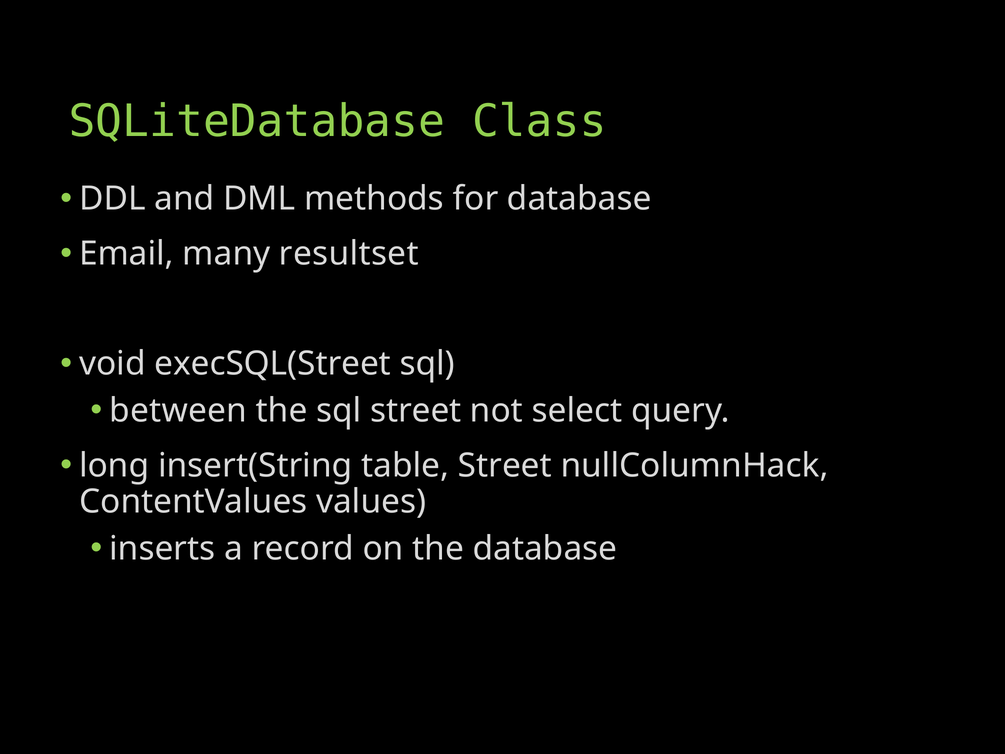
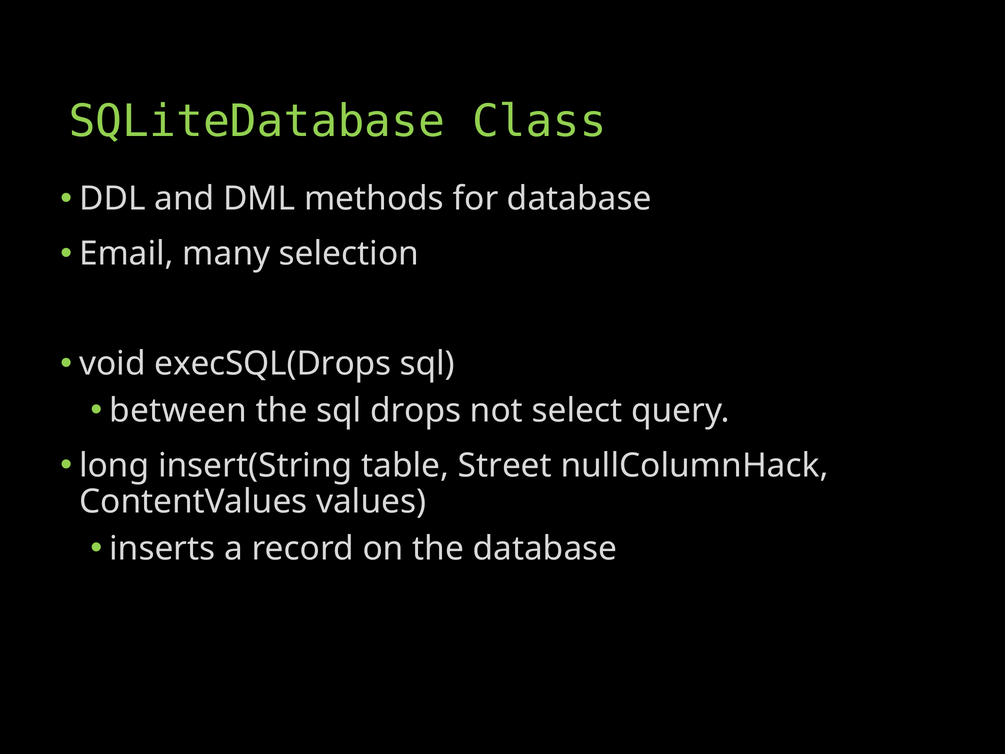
resultset: resultset -> selection (349, 254)
execSQL(Street: execSQL(Street -> execSQL(Drops (273, 364)
sql street: street -> drops (416, 410)
